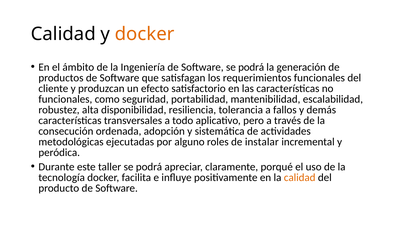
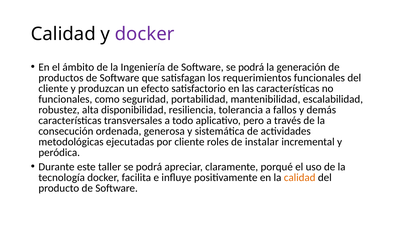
docker colour: orange -> purple (145, 34)
adopción: adopción -> generosa (164, 131)
por alguno: alguno -> cliente (189, 142)
